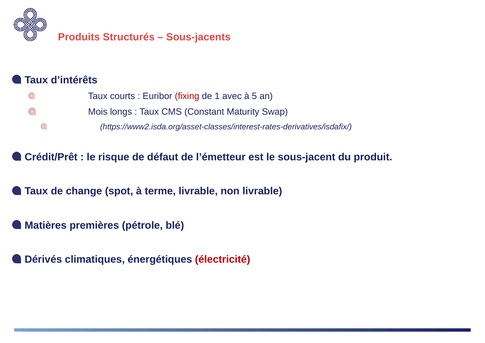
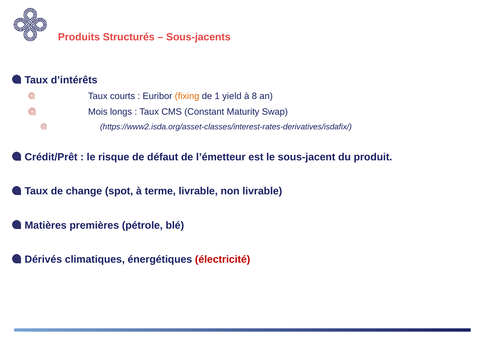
fixing colour: red -> orange (187, 96)
avec: avec -> yield (232, 96)
5: 5 -> 8 (254, 96)
